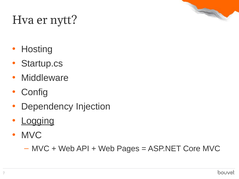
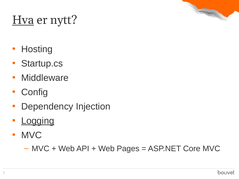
Hva underline: none -> present (23, 20)
